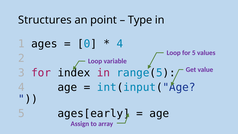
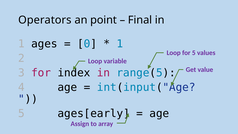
Structures: Structures -> Operators (45, 20)
Type: Type -> Final (140, 20)
4: 4 -> 1 (120, 44)
